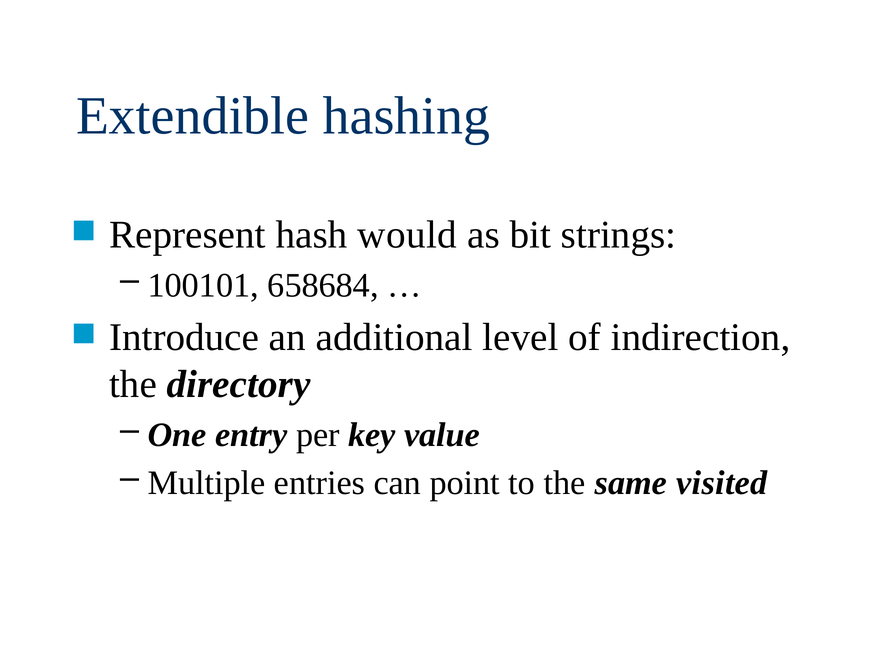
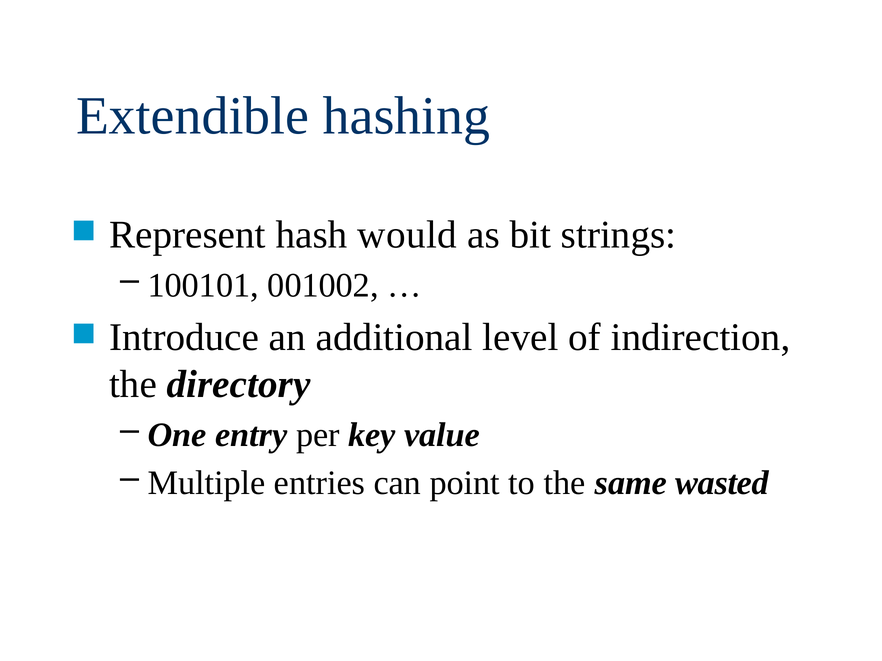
658684: 658684 -> 001002 (323, 285)
visited: visited -> wasted (722, 484)
